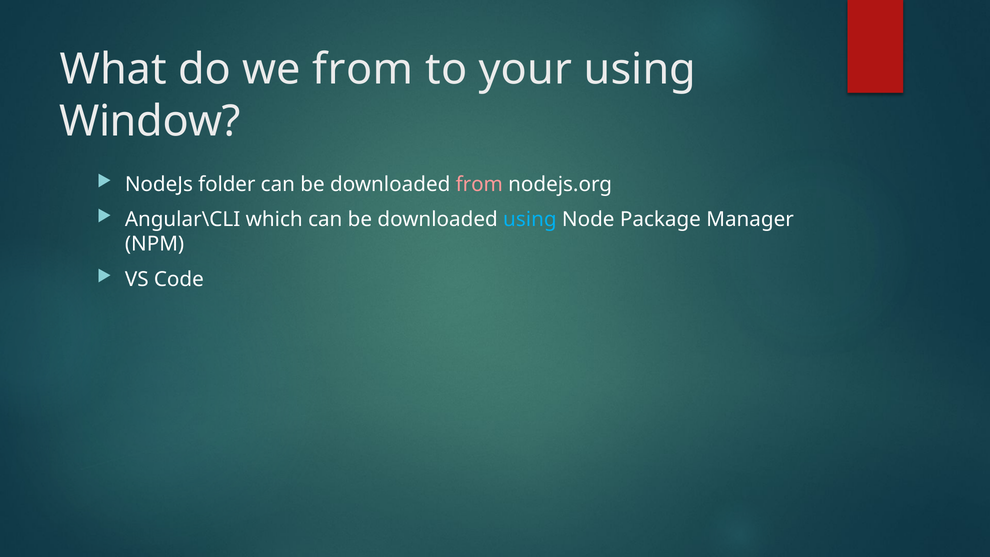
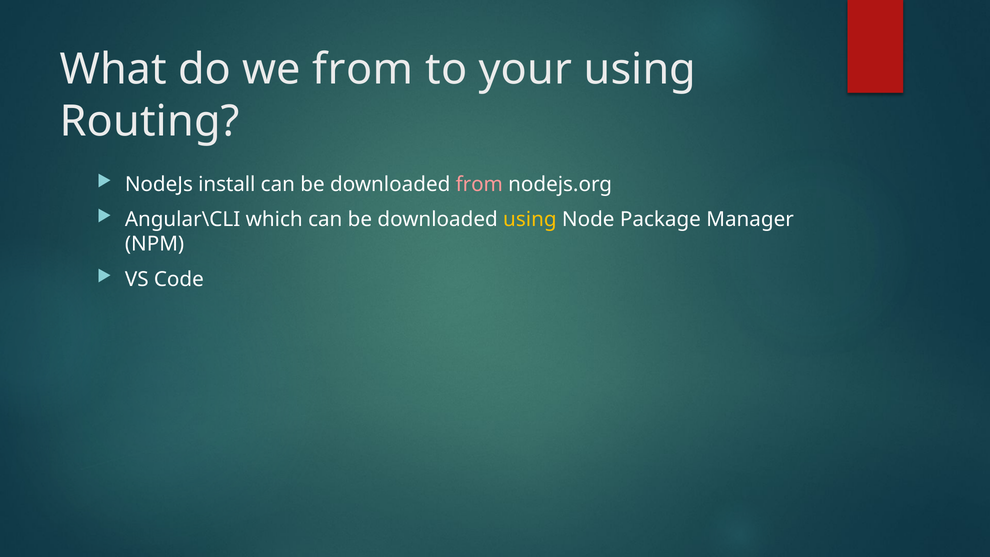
Window: Window -> Routing (150, 121)
folder: folder -> install (227, 184)
using colour: light blue -> yellow (530, 219)
